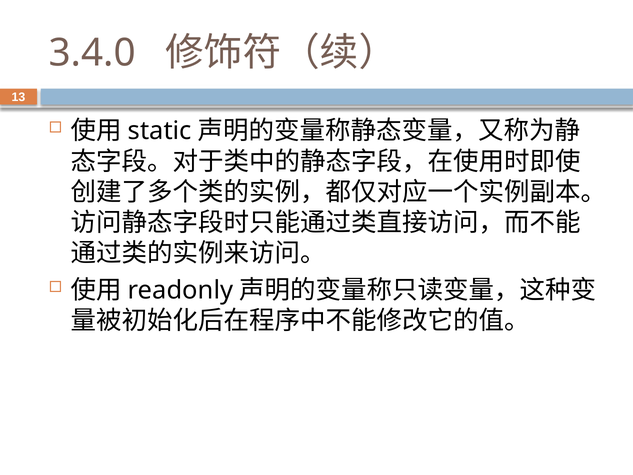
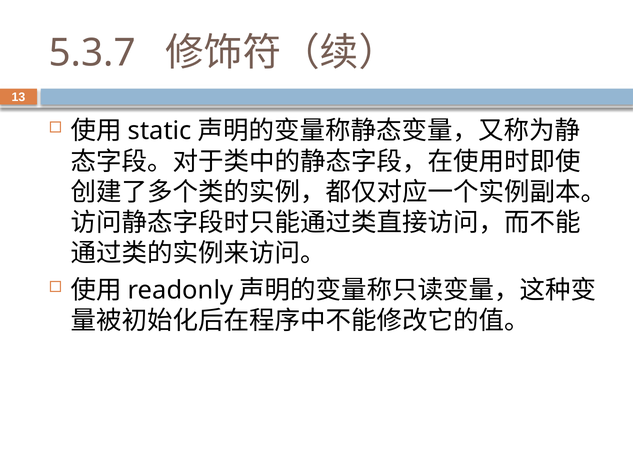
3.4.0: 3.4.0 -> 5.3.7 (92, 53)
